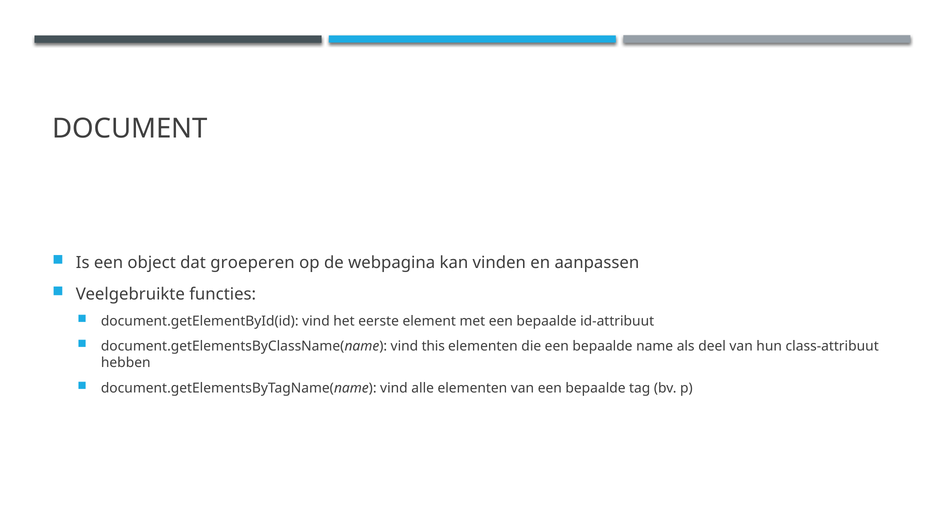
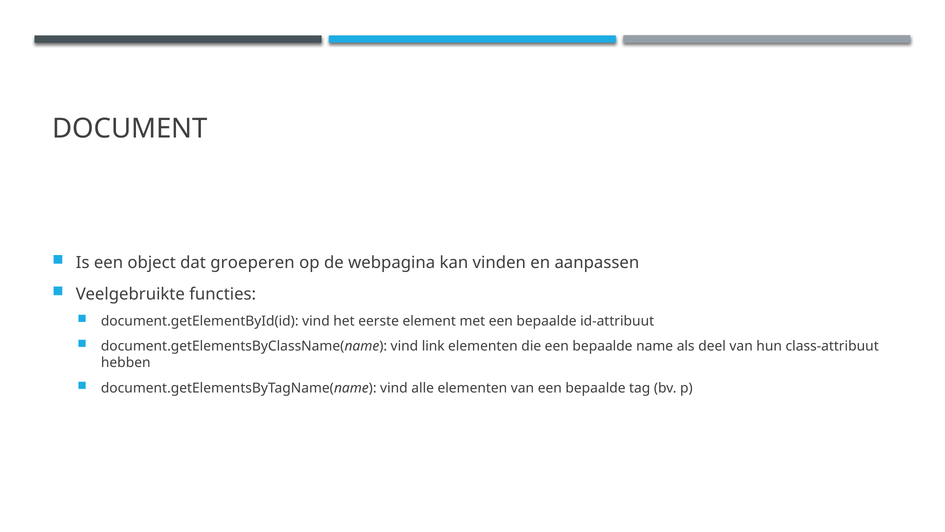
this: this -> link (433, 346)
